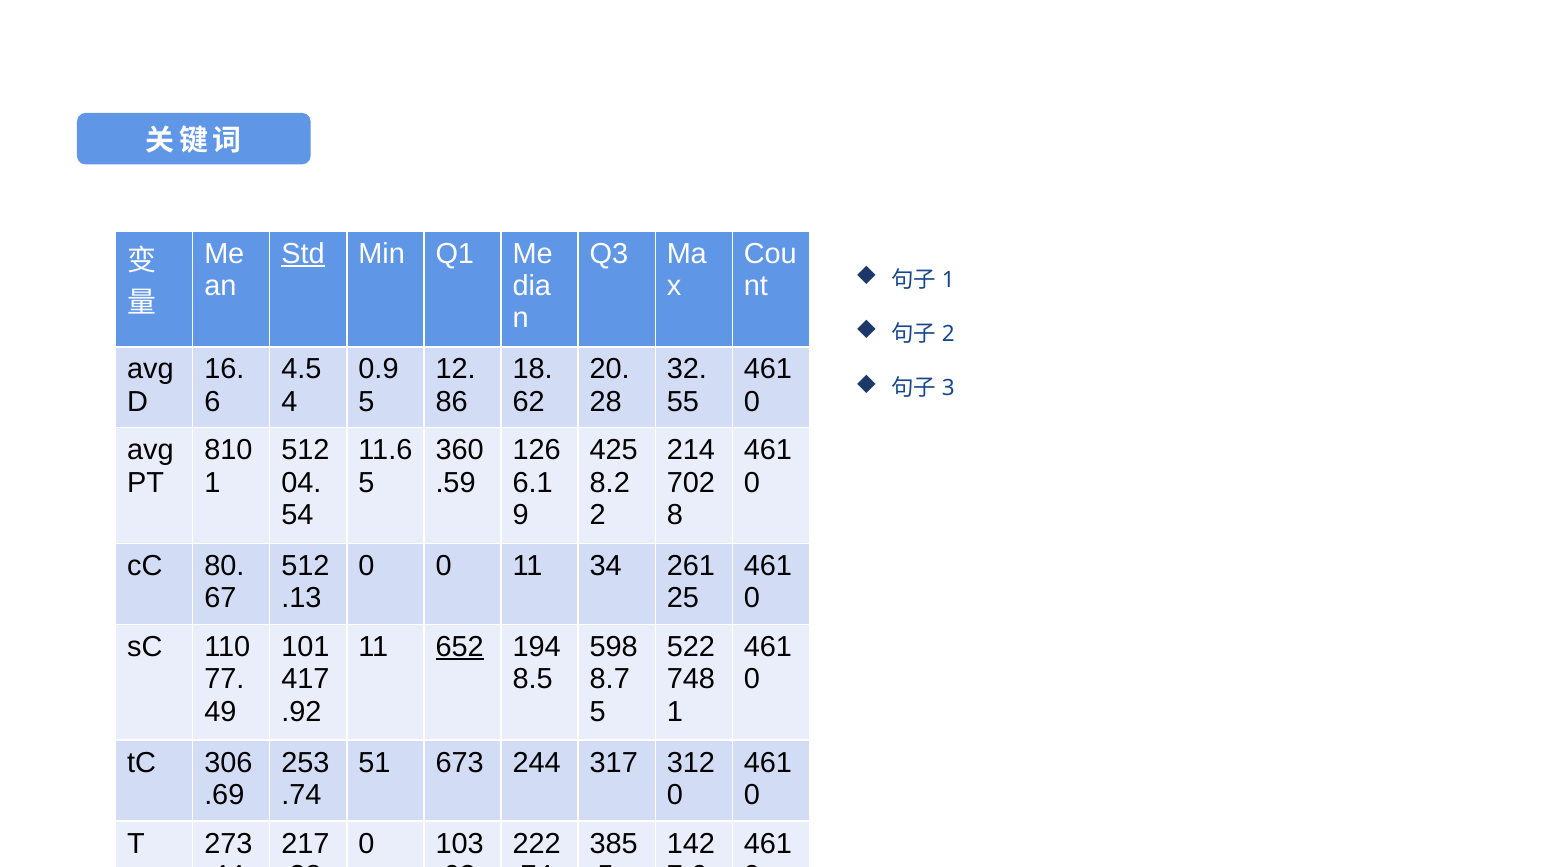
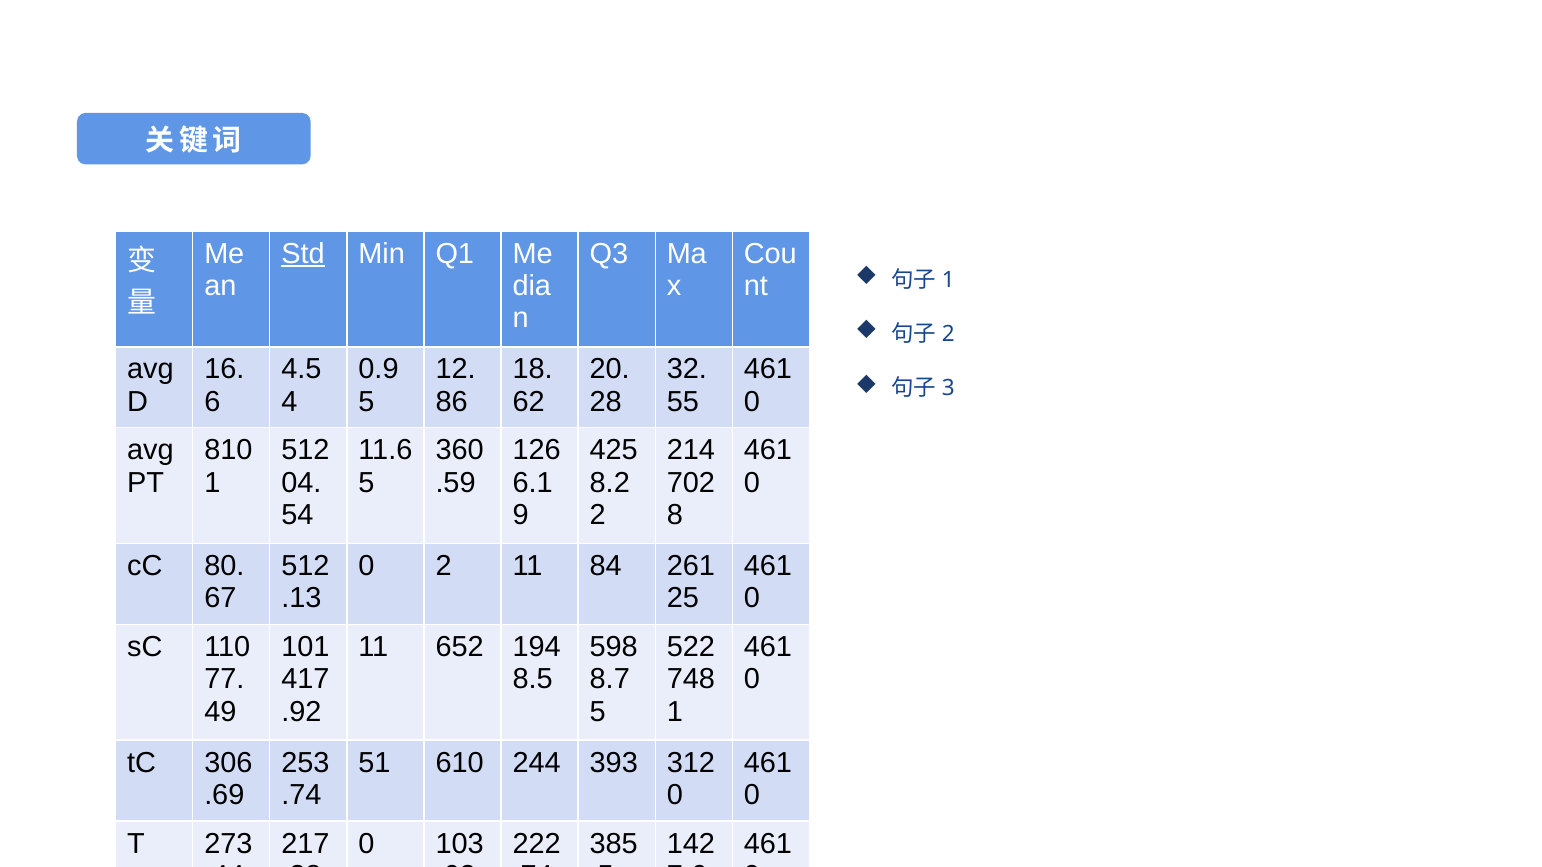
0 0: 0 -> 2 (444, 566)
34: 34 -> 84 (606, 566)
652 underline: present -> none (460, 647)
673: 673 -> 610 (460, 763)
317: 317 -> 393 (614, 763)
